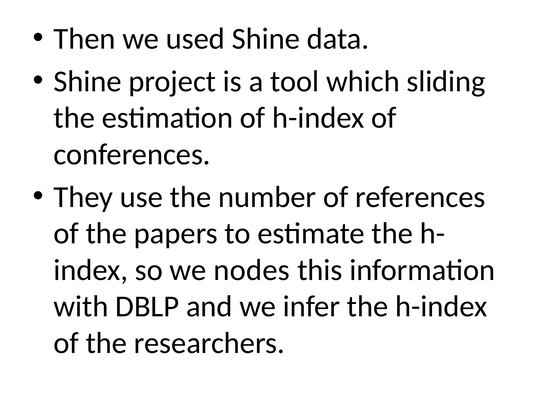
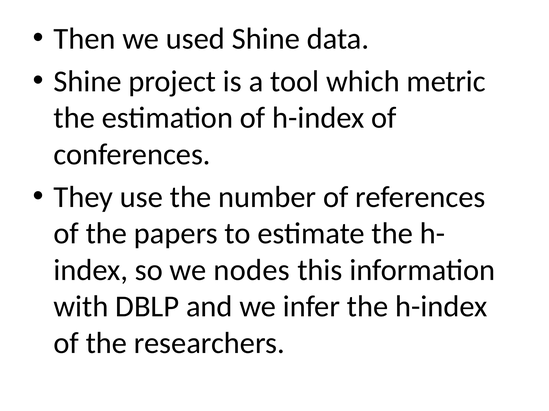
sliding: sliding -> metric (446, 82)
